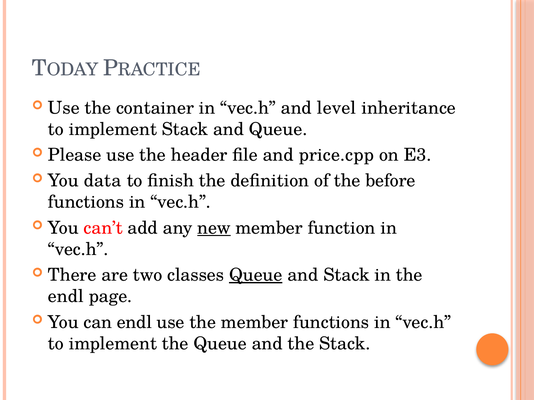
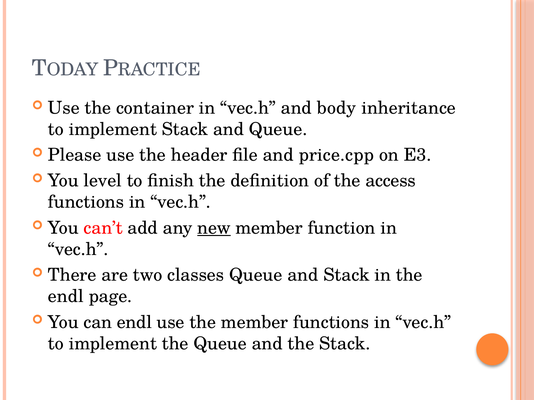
level: level -> body (337, 108)
data: data -> level (103, 181)
before: before -> access (391, 181)
Queue underline: present -> none (256, 275)
